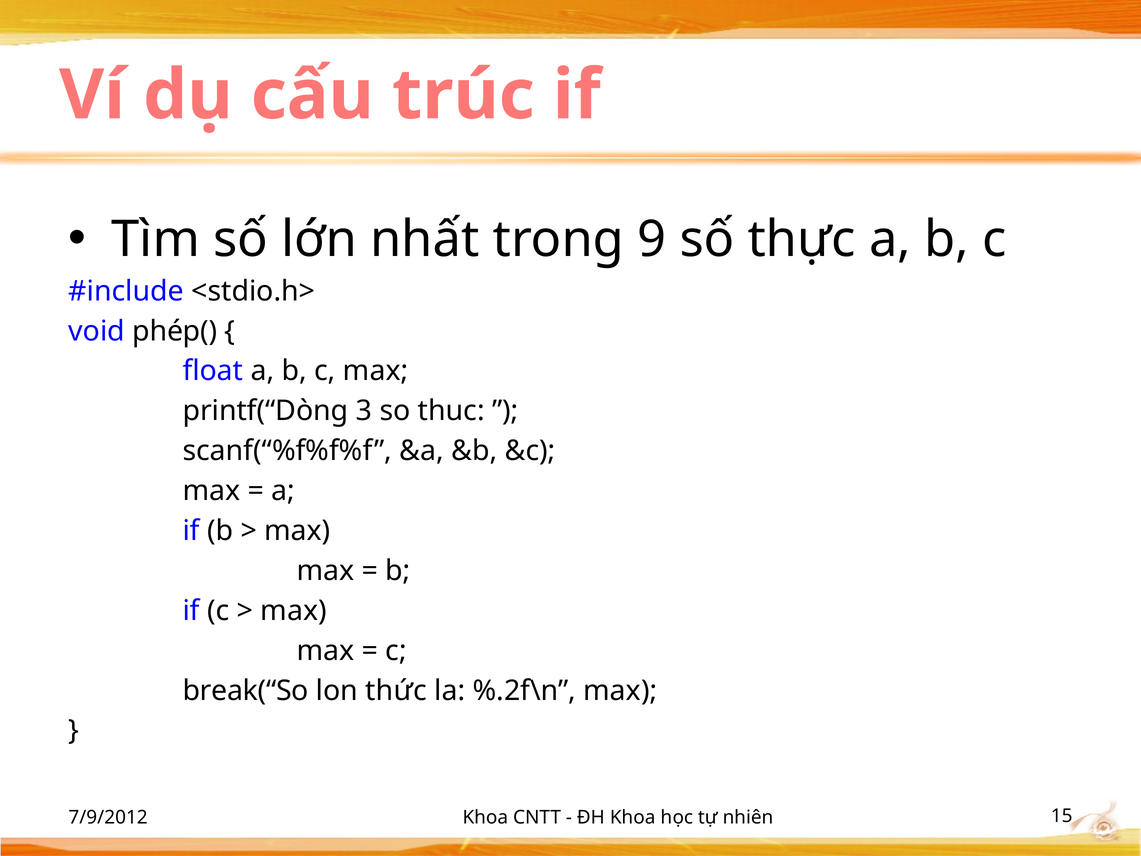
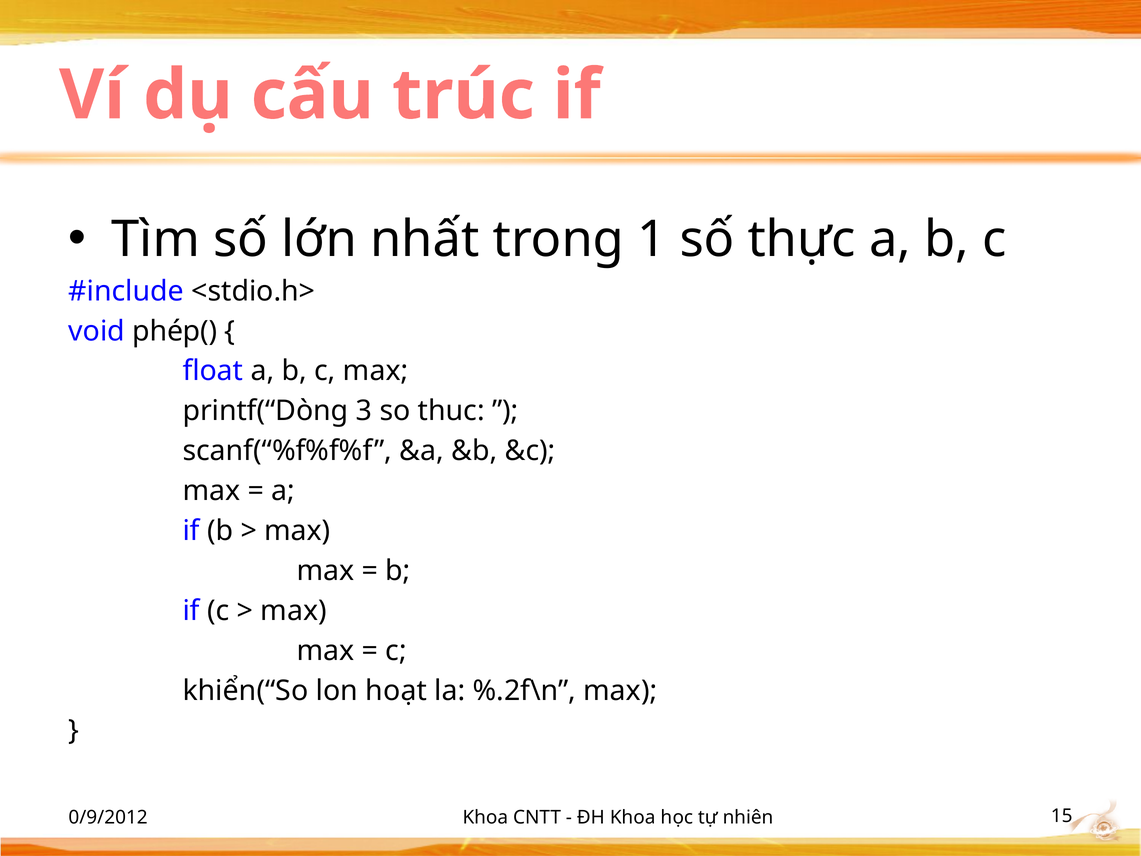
9: 9 -> 1 (652, 239)
break(“So: break(“So -> khiển(“So (245, 690)
thức: thức -> hoạt (396, 690)
7/9/2012: 7/9/2012 -> 0/9/2012 (108, 817)
